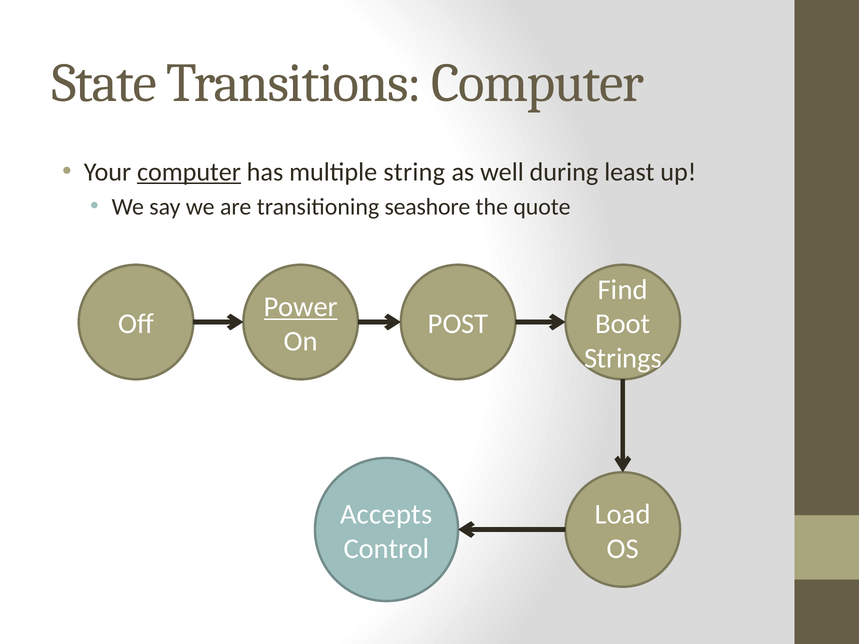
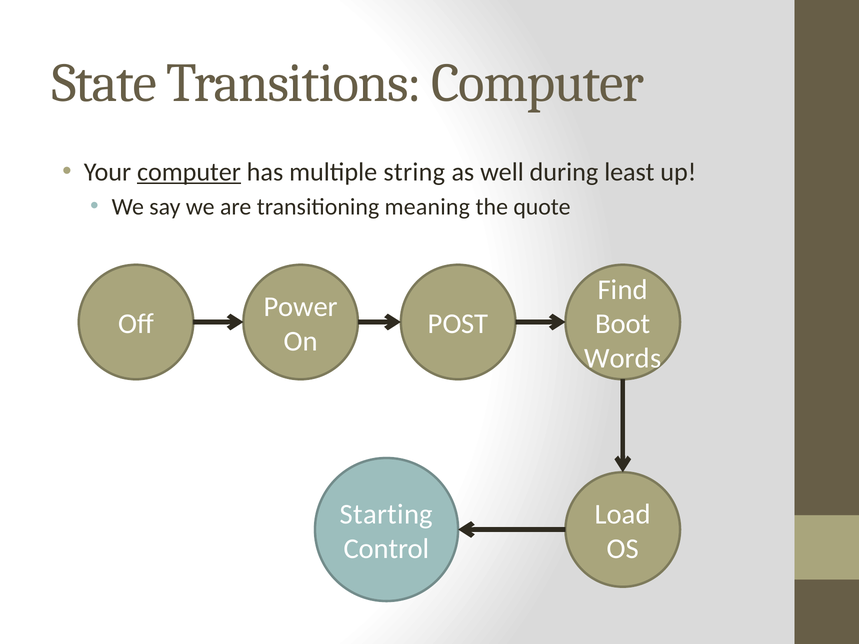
seashore: seashore -> meaning (427, 207)
Power underline: present -> none (301, 307)
Strings: Strings -> Words (623, 358)
Accepts: Accepts -> Starting (386, 515)
